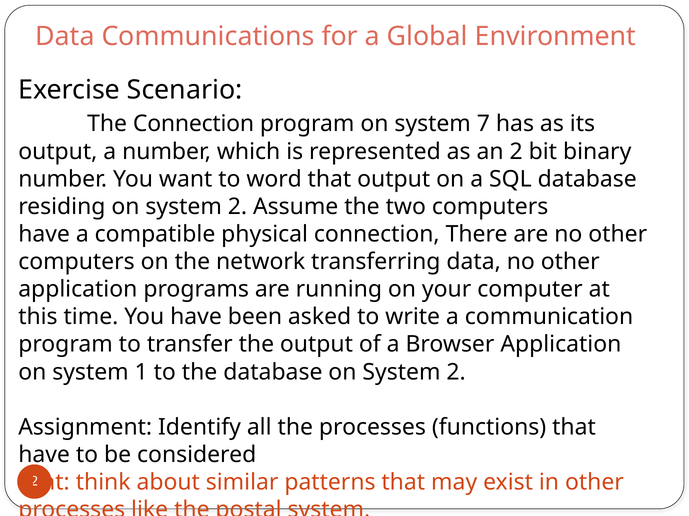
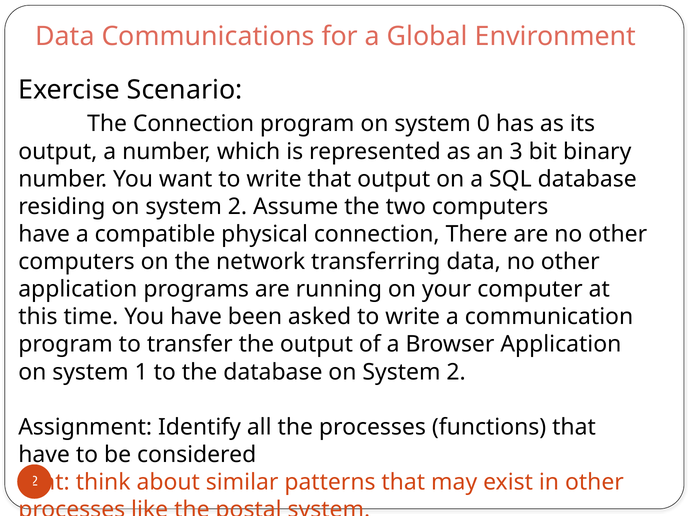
7: 7 -> 0 (483, 124)
an 2: 2 -> 3 (516, 152)
want to word: word -> write (274, 180)
